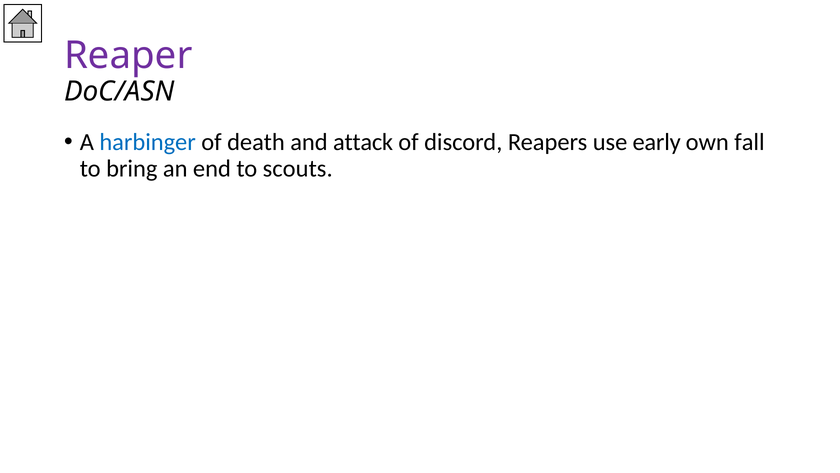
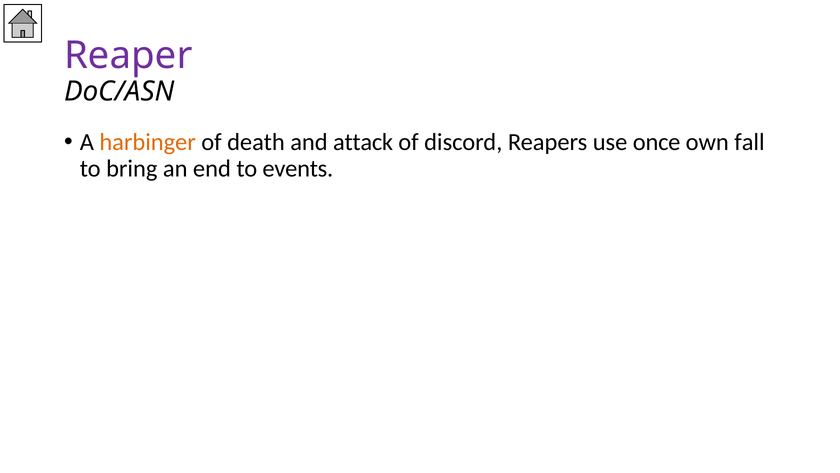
harbinger colour: blue -> orange (148, 142)
early: early -> once (657, 142)
scouts: scouts -> events (298, 168)
